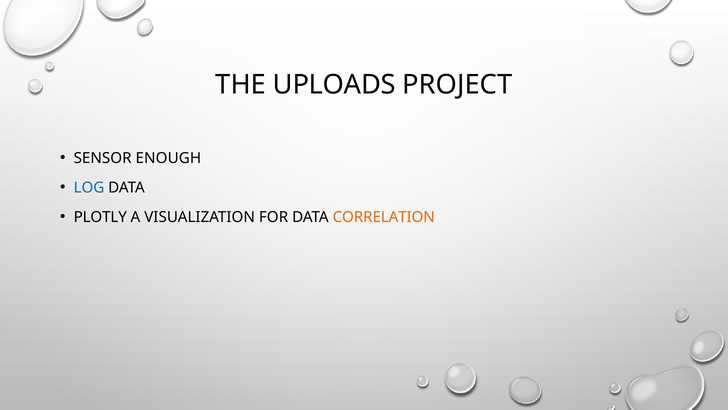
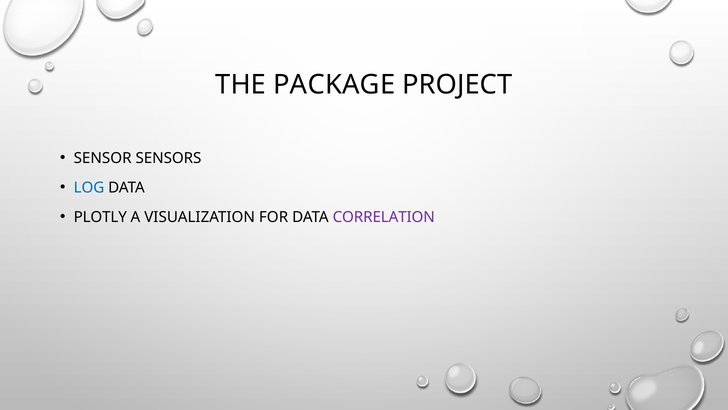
UPLOADS: UPLOADS -> PACKAGE (334, 84)
ENOUGH: ENOUGH -> SENSORS (168, 158)
CORRELATION colour: orange -> purple (384, 217)
